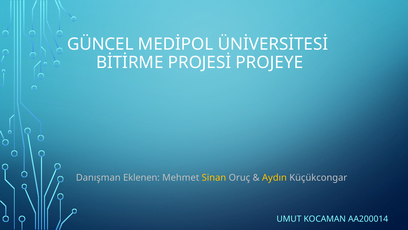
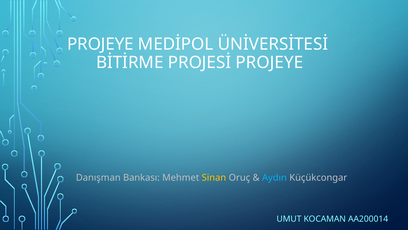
GÜNCEL: GÜNCEL -> PROJEYE (100, 44)
Eklenen: Eklenen -> Bankası (141, 177)
Aydın colour: yellow -> light blue (274, 177)
